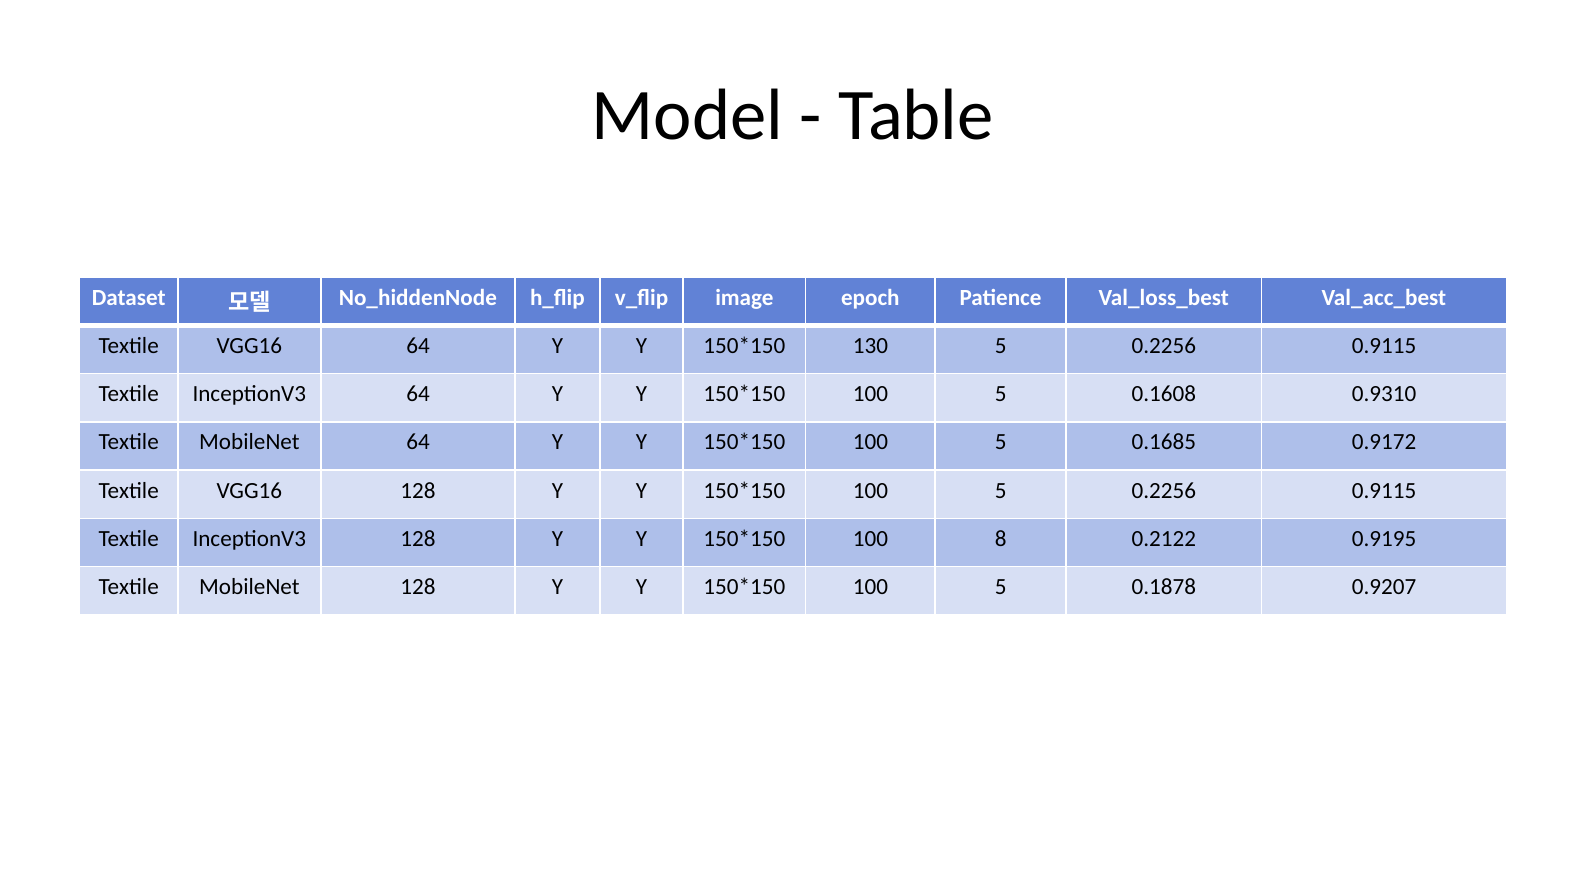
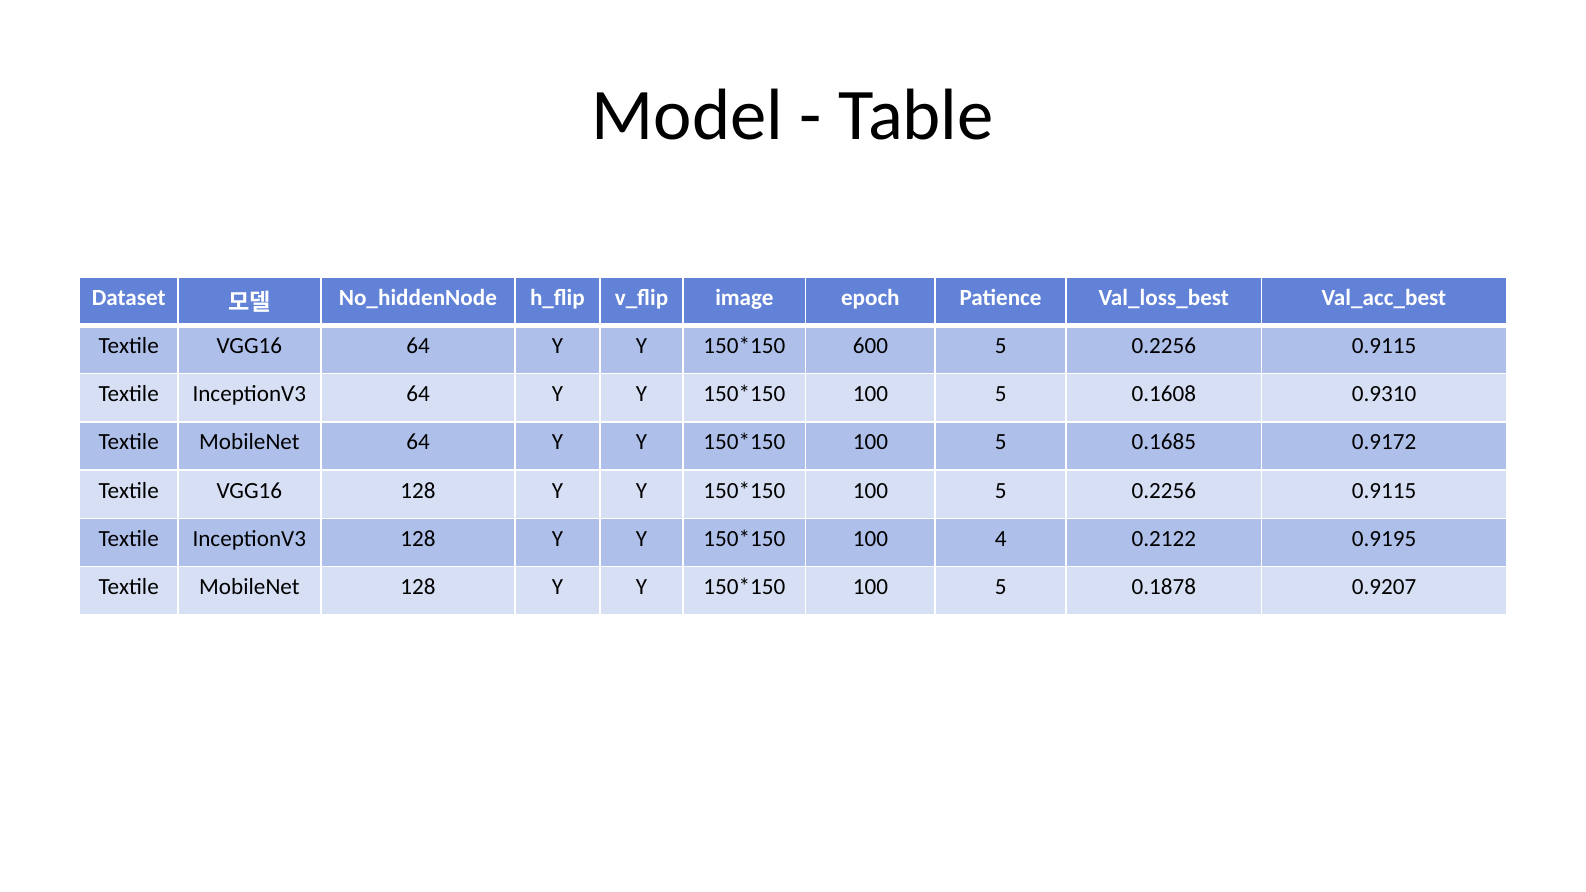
130: 130 -> 600 (870, 346)
8: 8 -> 4 (1001, 539)
